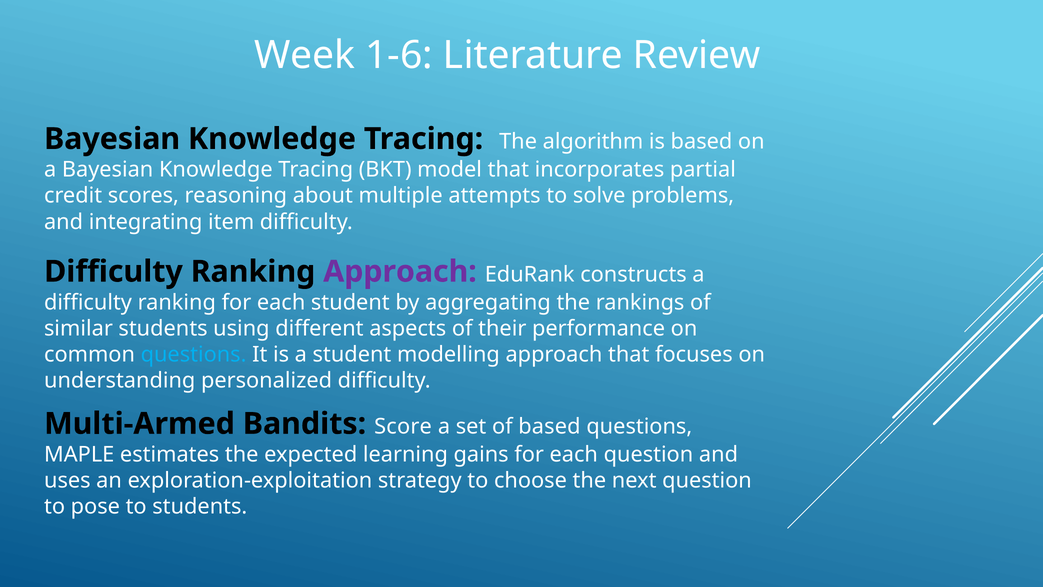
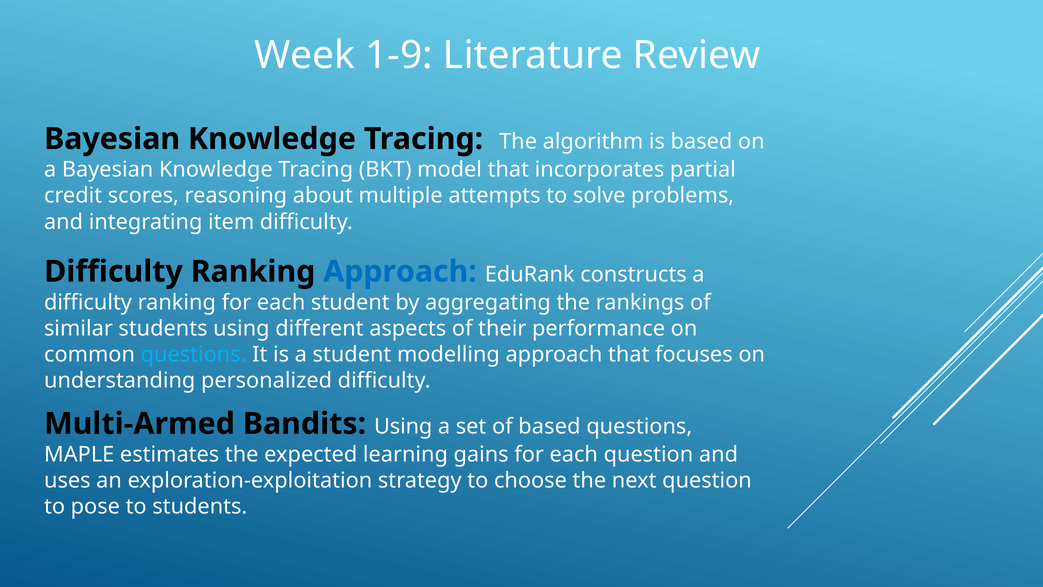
1-6: 1-6 -> 1-9 (399, 55)
Approach colour: purple -> blue (400, 271)
Bandits Score: Score -> Using (403, 426)
